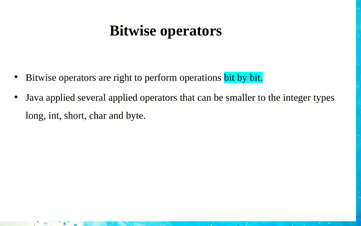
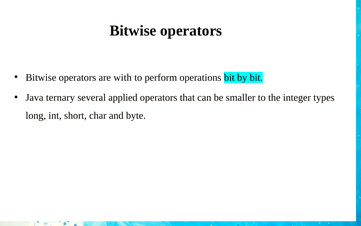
right: right -> with (123, 78)
Java applied: applied -> ternary (60, 98)
